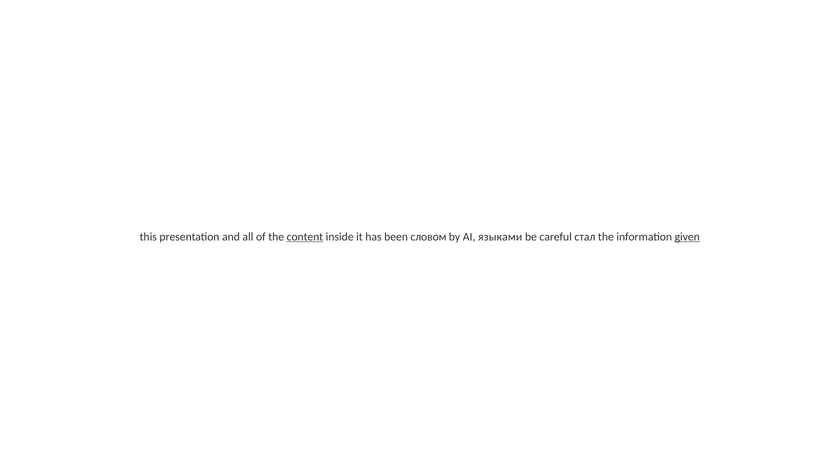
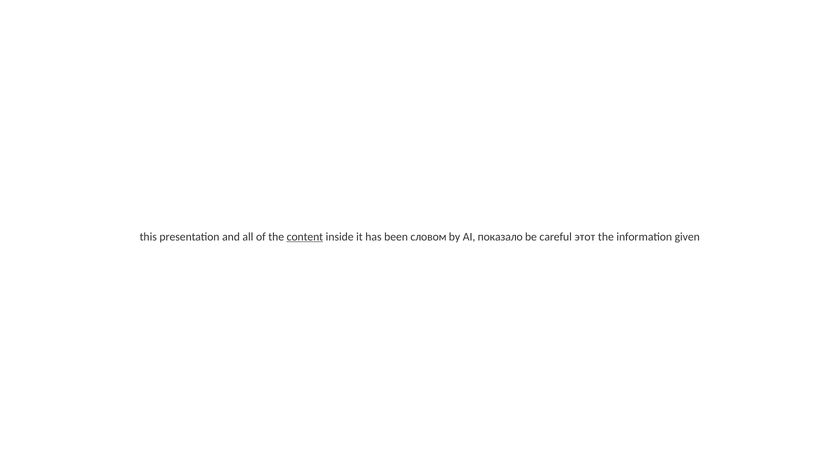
языками: языками -> показало (500, 237)
стал: стал -> этот (585, 237)
given underline: present -> none (687, 237)
